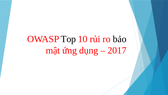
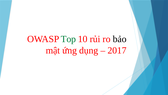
Top colour: black -> green (68, 39)
